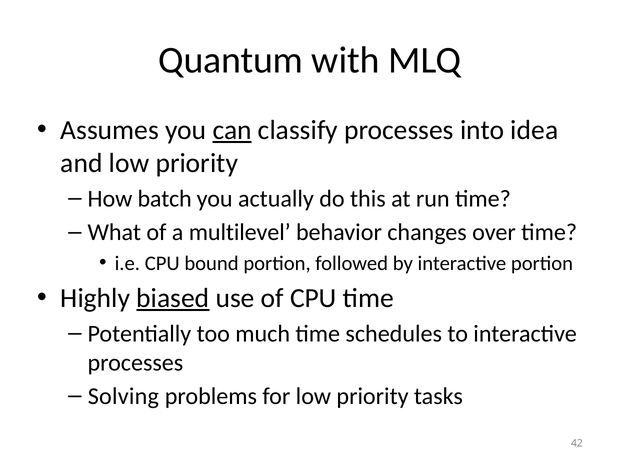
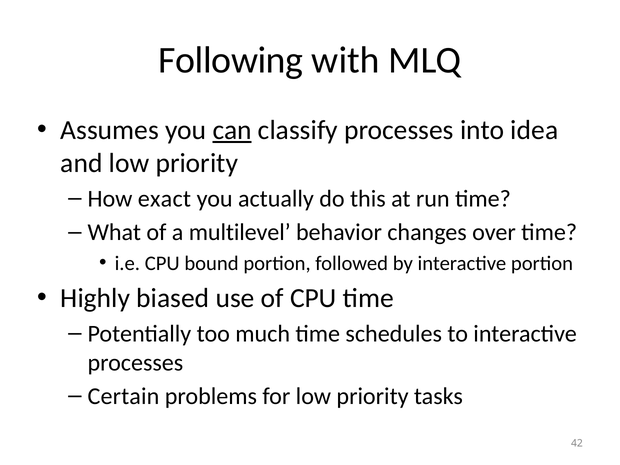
Quantum: Quantum -> Following (231, 60)
batch: batch -> exact (164, 199)
biased underline: present -> none (173, 298)
Solving: Solving -> Certain (123, 396)
